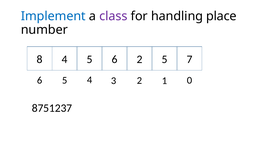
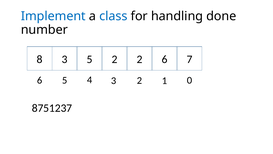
class colour: purple -> blue (113, 16)
place: place -> done (221, 16)
8 4: 4 -> 3 (65, 59)
6: 6 -> 2 (115, 59)
2 5: 5 -> 6 (164, 59)
